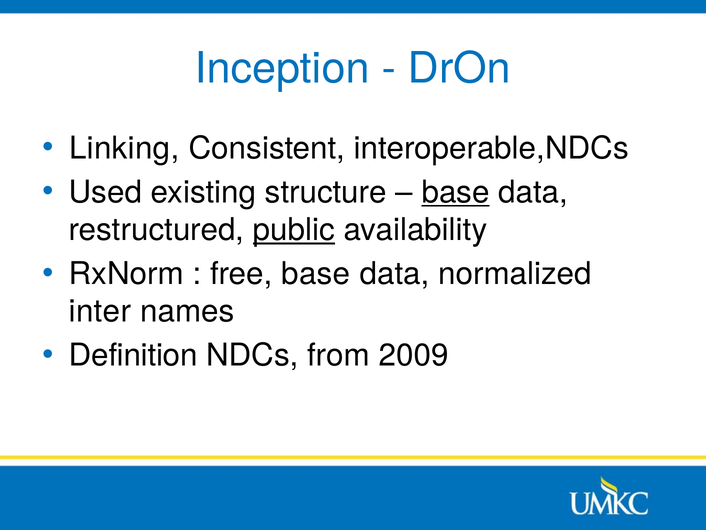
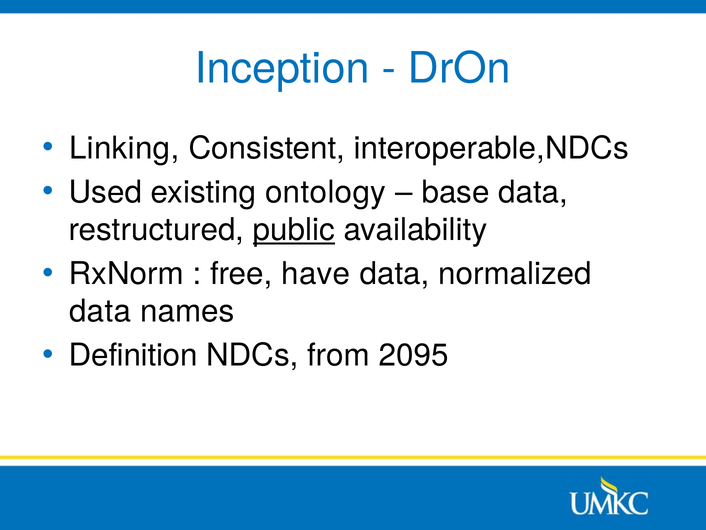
structure: structure -> ontology (326, 192)
base underline: present -> none (456, 192)
free base: base -> have (316, 274)
inter: inter -> data (100, 311)
2009: 2009 -> 2095 (414, 355)
